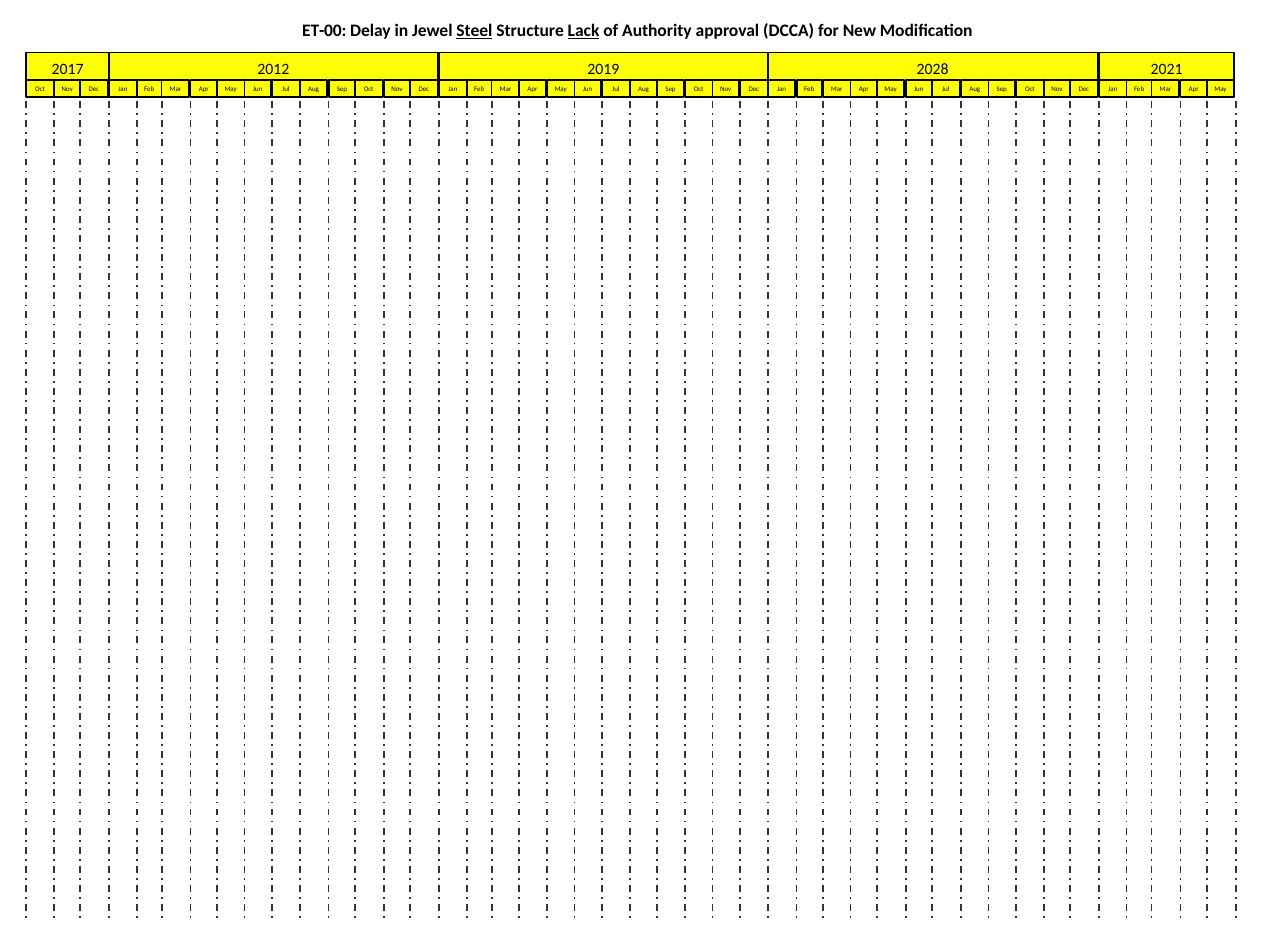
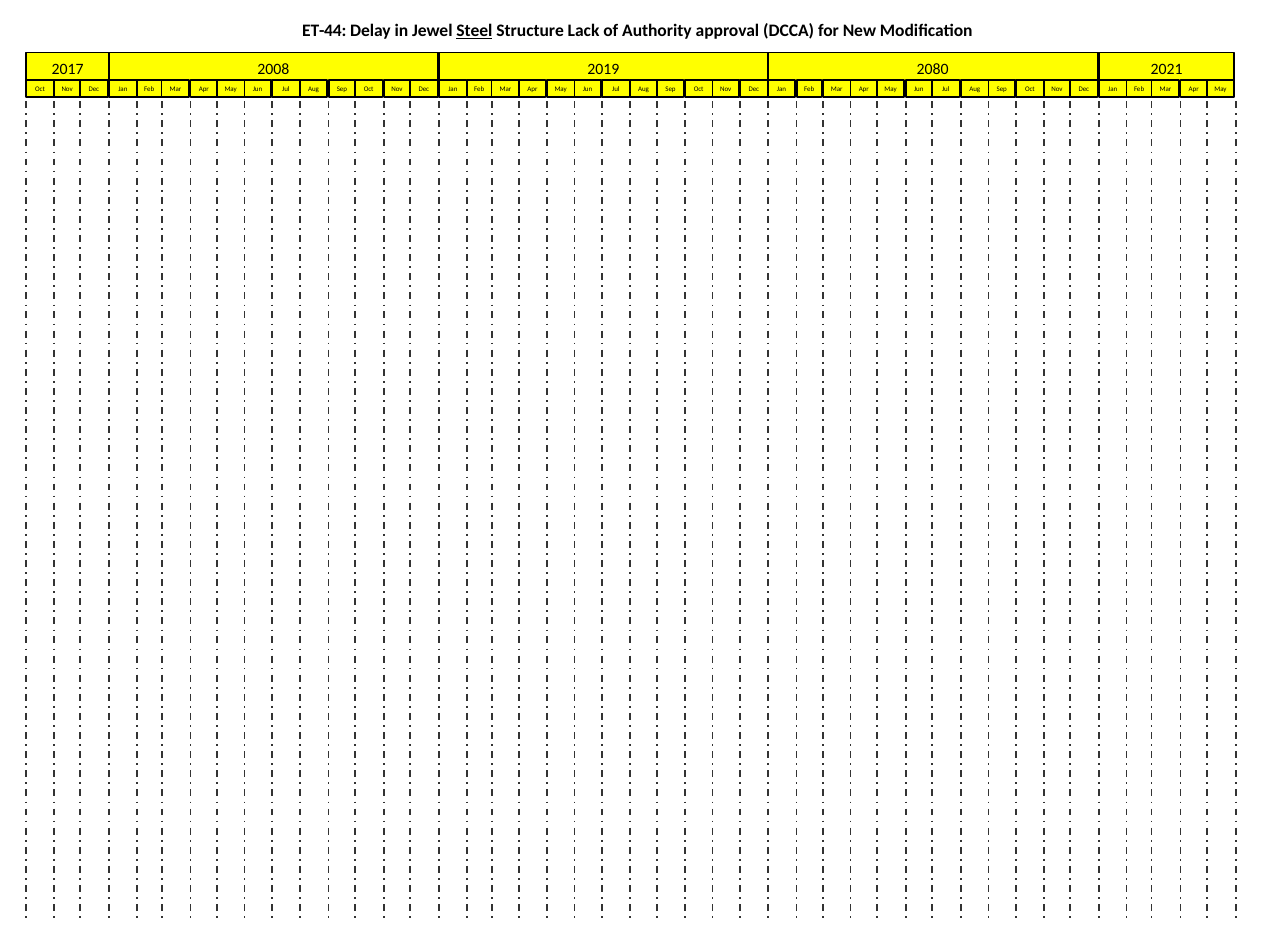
ET-00: ET-00 -> ET-44 (324, 31)
Lack underline: present -> none (584, 31)
2012: 2012 -> 2008 (273, 69)
2028: 2028 -> 2080 (933, 69)
